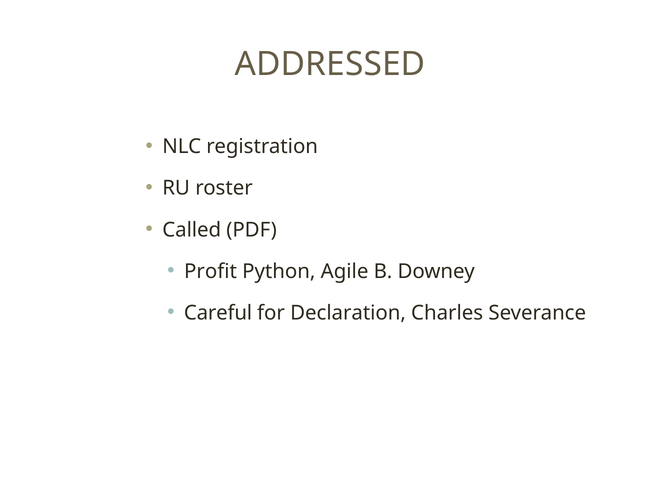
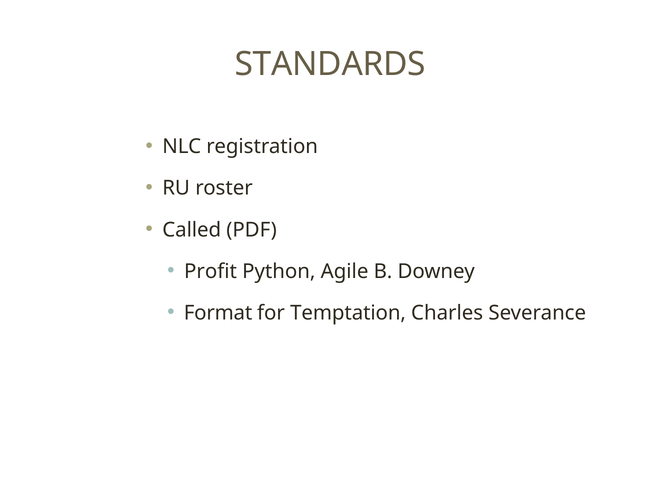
ADDRESSED: ADDRESSED -> STANDARDS (330, 64)
Careful: Careful -> Format (218, 312)
Declaration: Declaration -> Temptation (348, 312)
